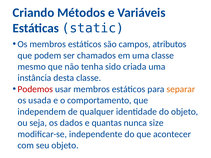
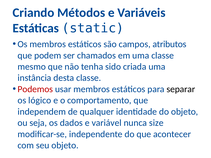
separar colour: orange -> black (181, 89)
usada: usada -> lógico (40, 101)
quantas: quantas -> variável (107, 123)
